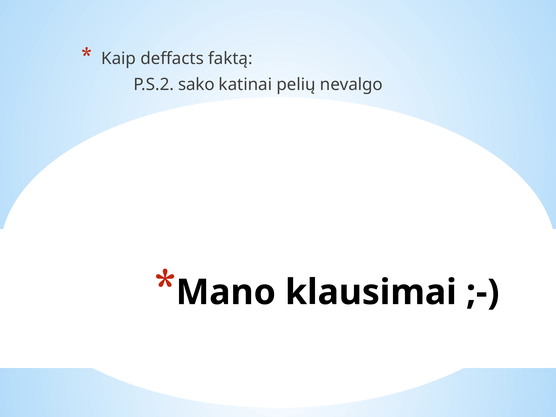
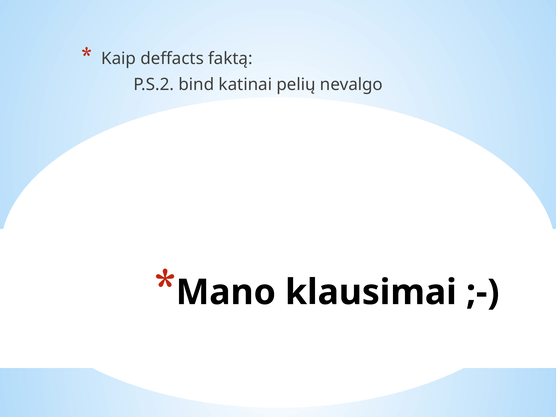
sako: sako -> bind (196, 85)
